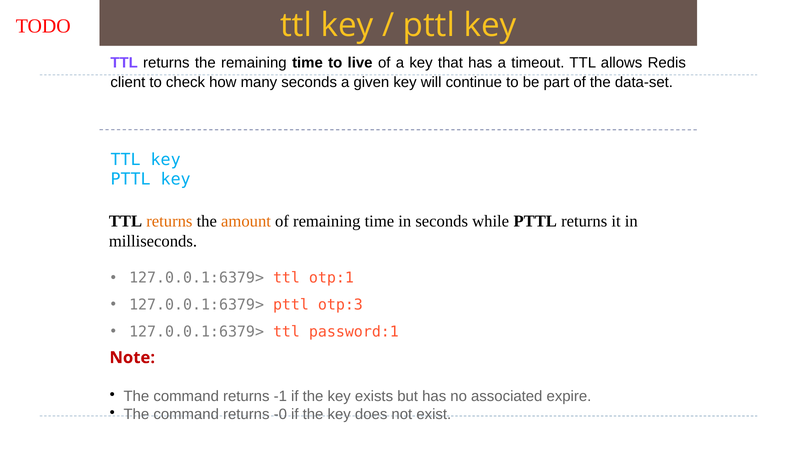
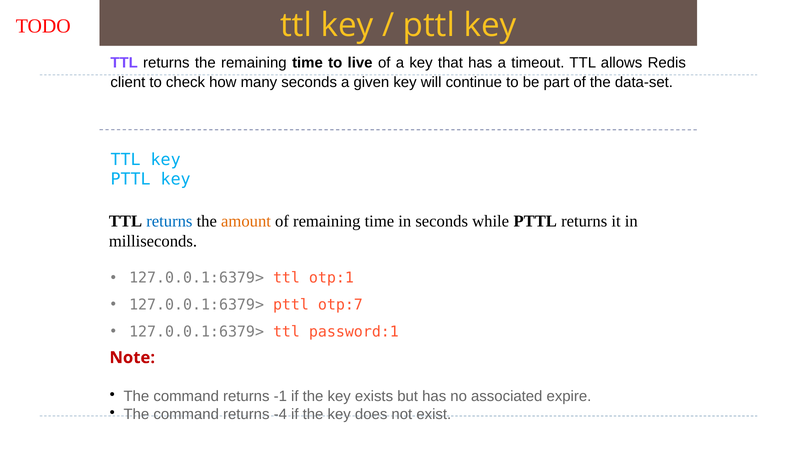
returns colour: orange -> blue (169, 221)
otp:3: otp:3 -> otp:7 (340, 304)
-0: -0 -> -4 (280, 414)
